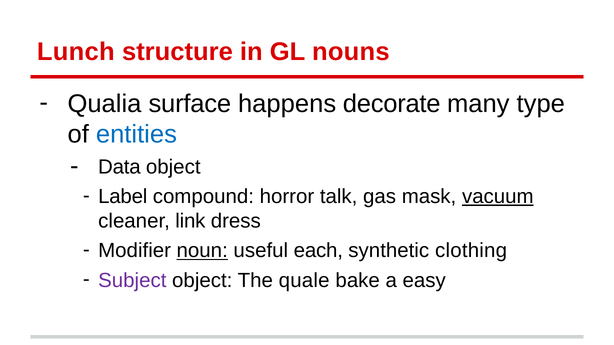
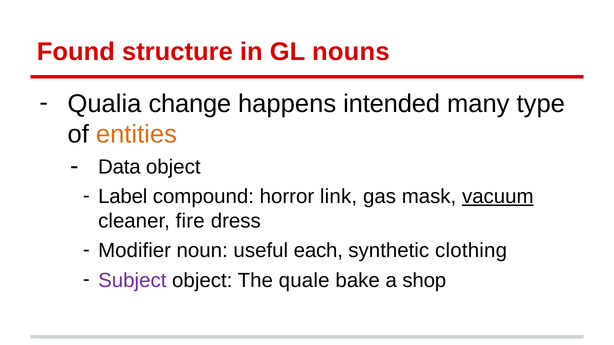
Lunch: Lunch -> Found (76, 52)
surface: surface -> change (190, 104)
decorate: decorate -> intended (392, 104)
entities colour: blue -> orange (136, 135)
talk: talk -> link (339, 197)
link: link -> fire (190, 221)
noun underline: present -> none (202, 251)
easy: easy -> shop (424, 281)
